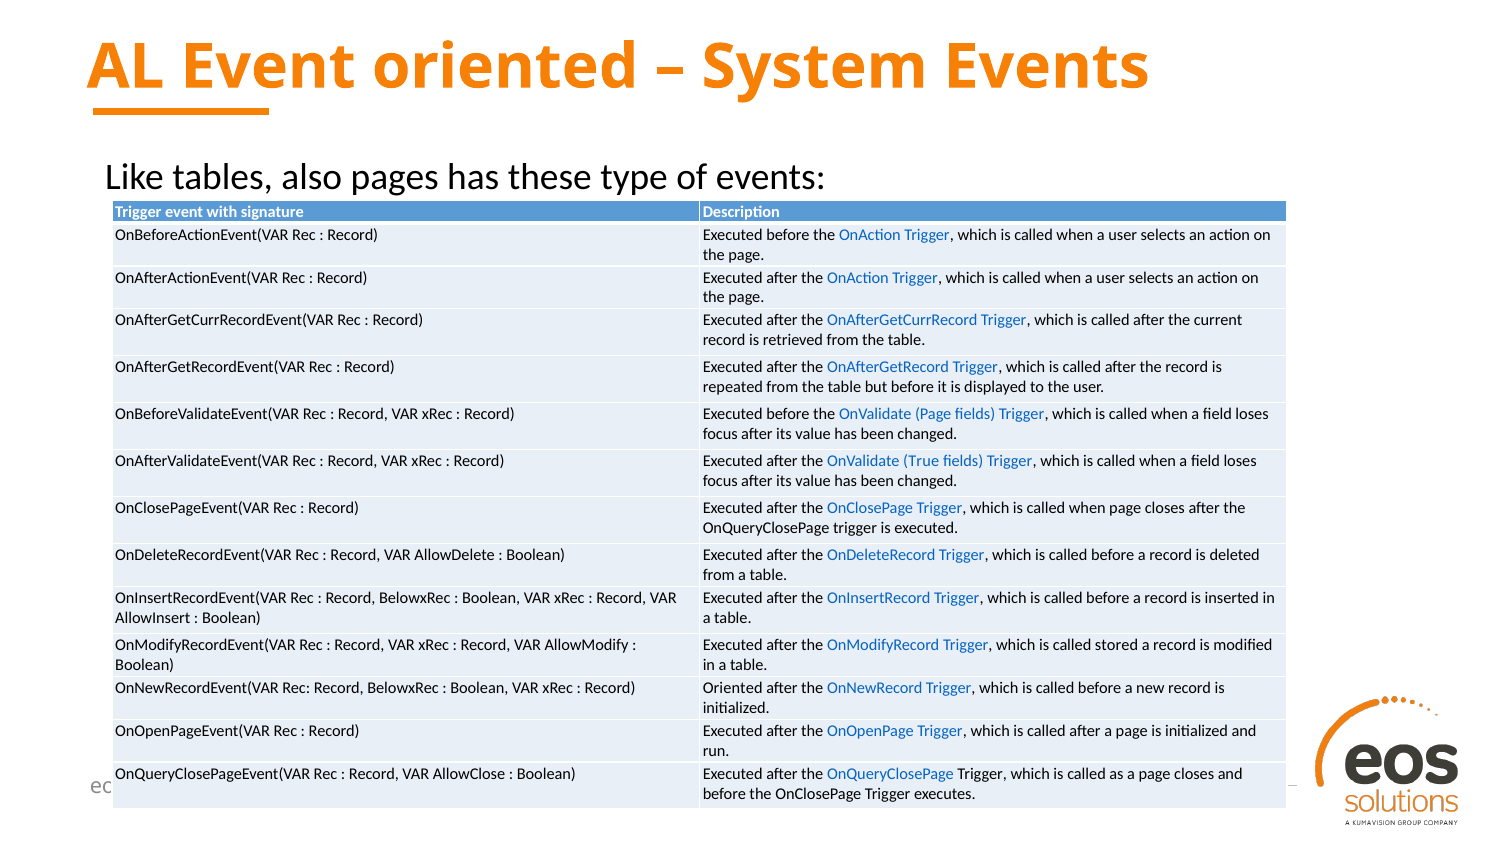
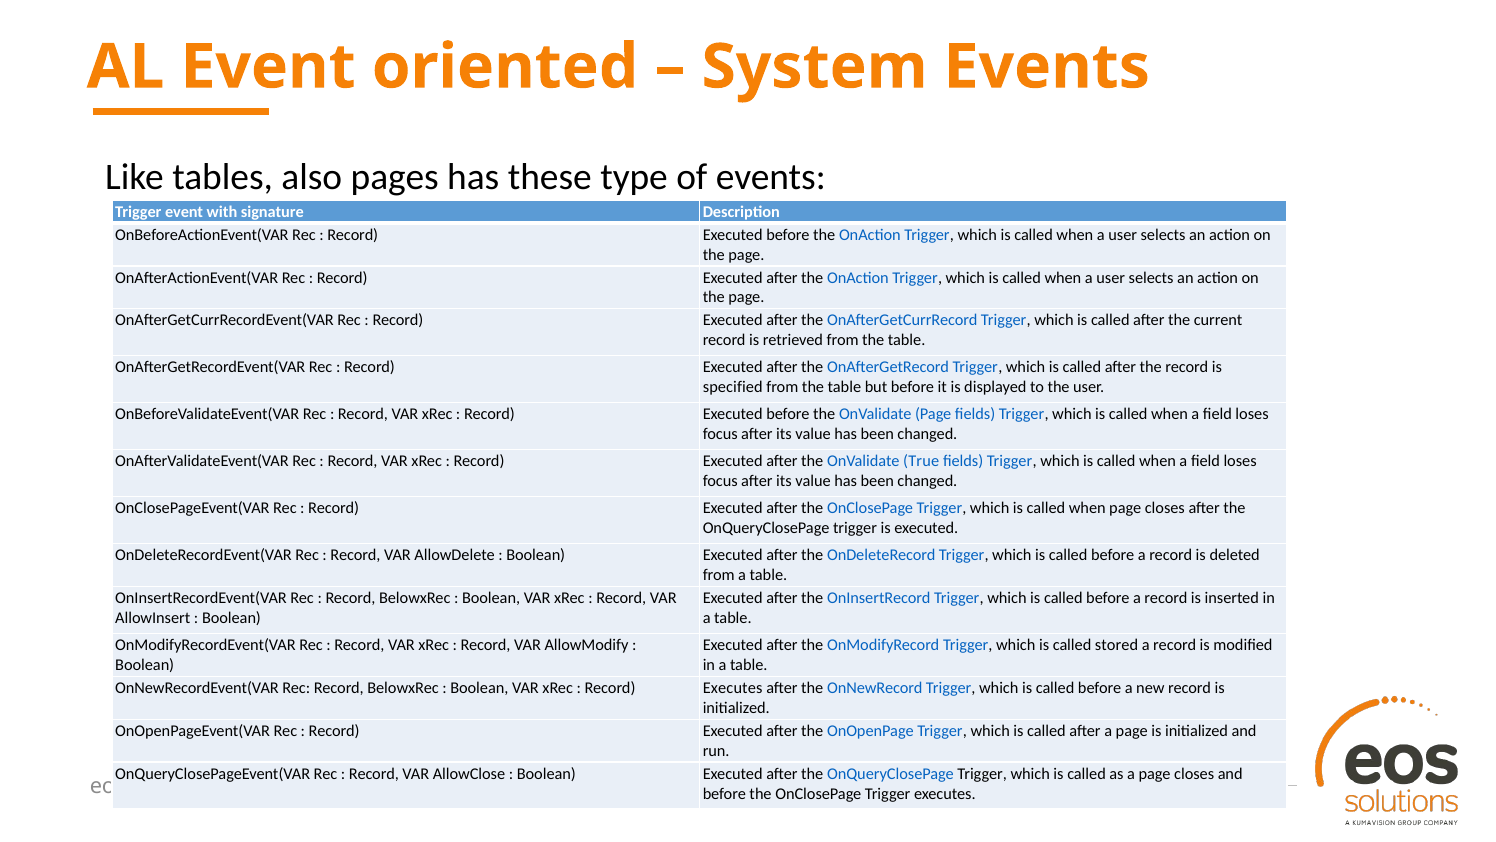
repeated: repeated -> specified (733, 387)
Record Oriented: Oriented -> Executes (733, 688)
